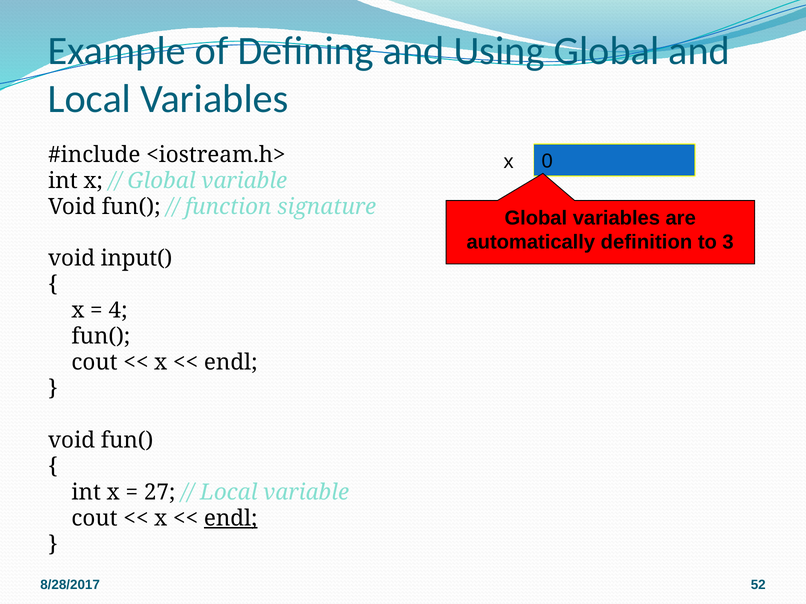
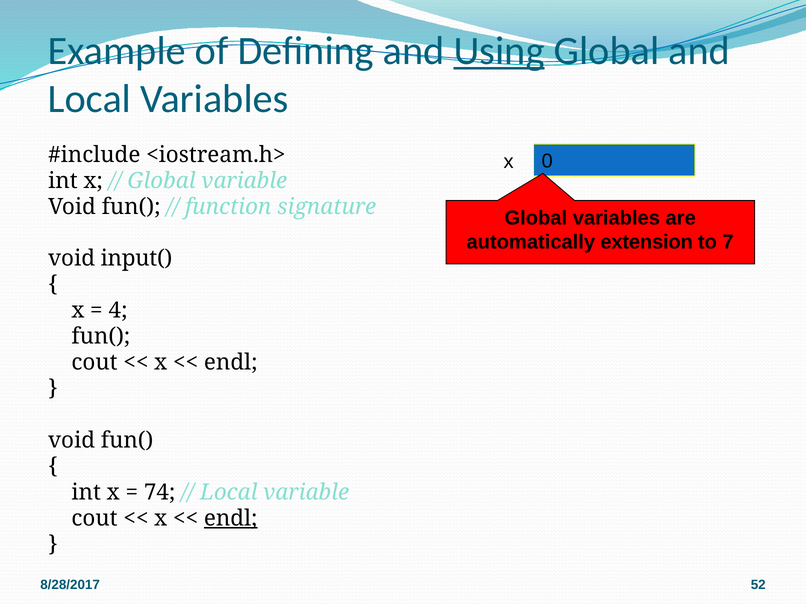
Using underline: none -> present (499, 51)
definition: definition -> extension (647, 242)
3: 3 -> 7 (728, 242)
27: 27 -> 74 (160, 493)
